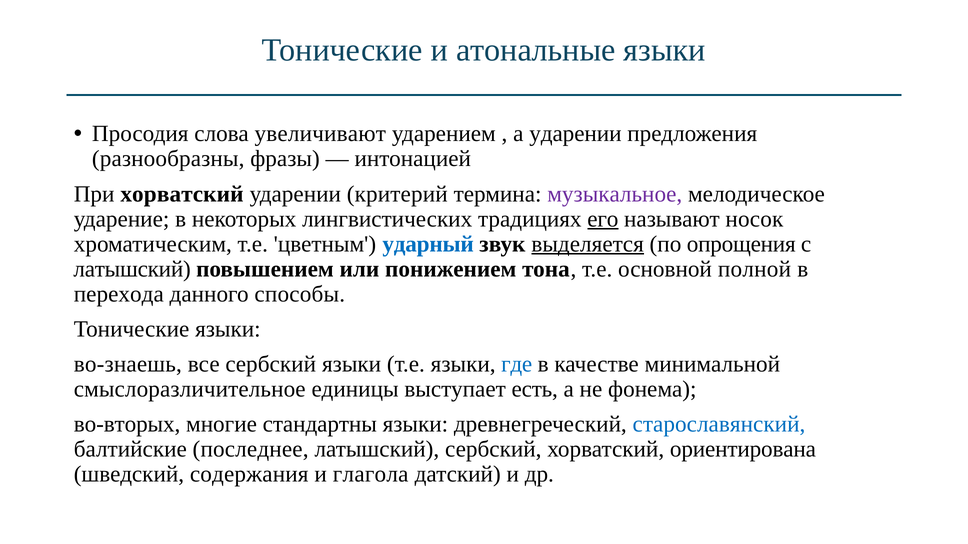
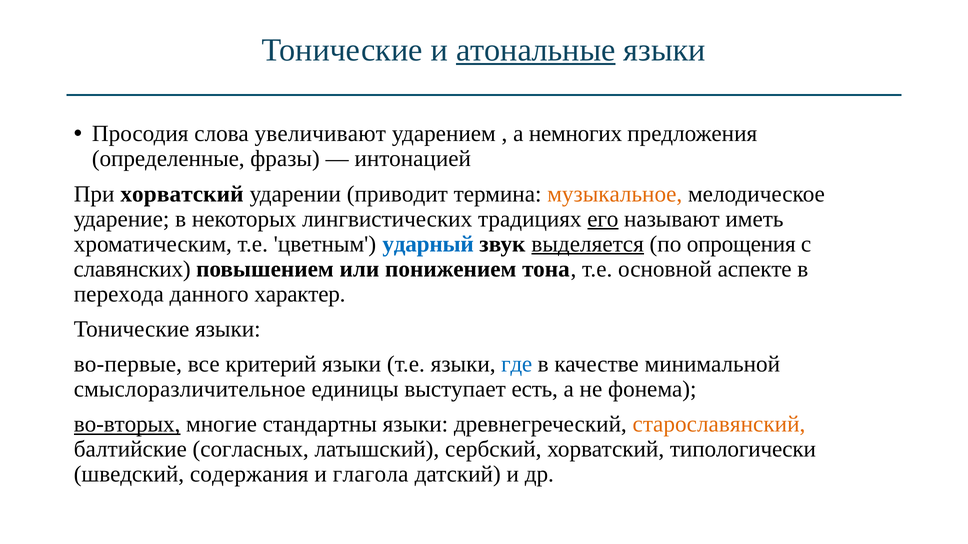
атональные underline: none -> present (536, 50)
а ударении: ударении -> немногих (576, 134)
разнообразны: разнообразны -> определенные (168, 159)
критерий: критерий -> приводит (397, 194)
музыкальное colour: purple -> orange (615, 194)
носок: носок -> иметь (754, 219)
латышский: латышский -> славянских (132, 269)
полной: полной -> аспекте (755, 269)
способы: способы -> характер (300, 294)
во-знаешь: во-знаешь -> во-первые (128, 364)
все сербский: сербский -> критерий (271, 364)
во-вторых underline: none -> present (127, 425)
старославянский colour: blue -> orange (719, 425)
последнее: последнее -> согласных (251, 450)
ориентирована: ориентирована -> типологически (743, 450)
